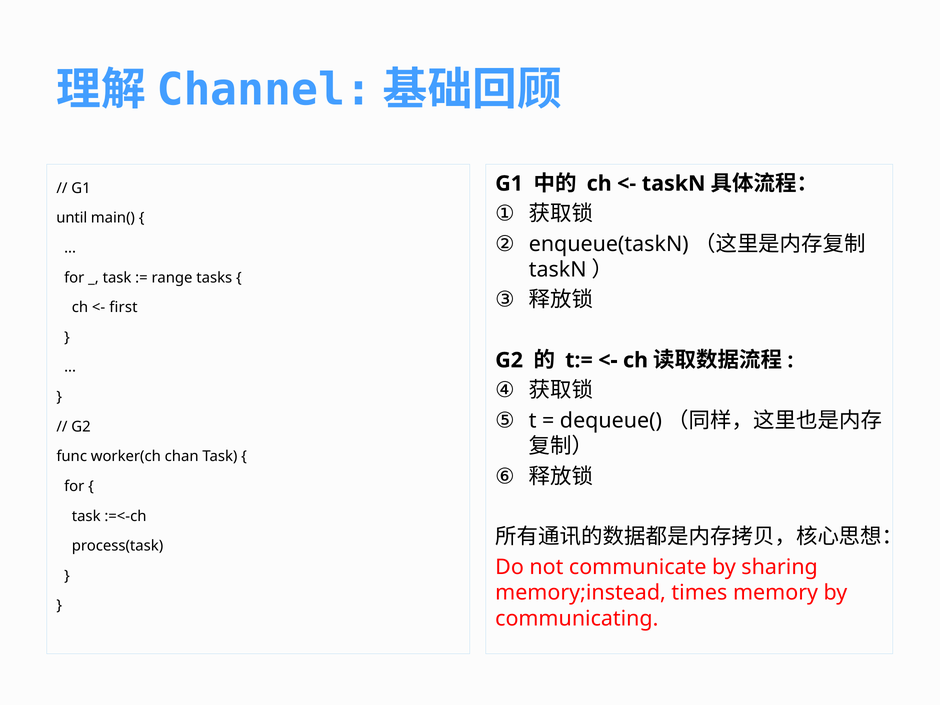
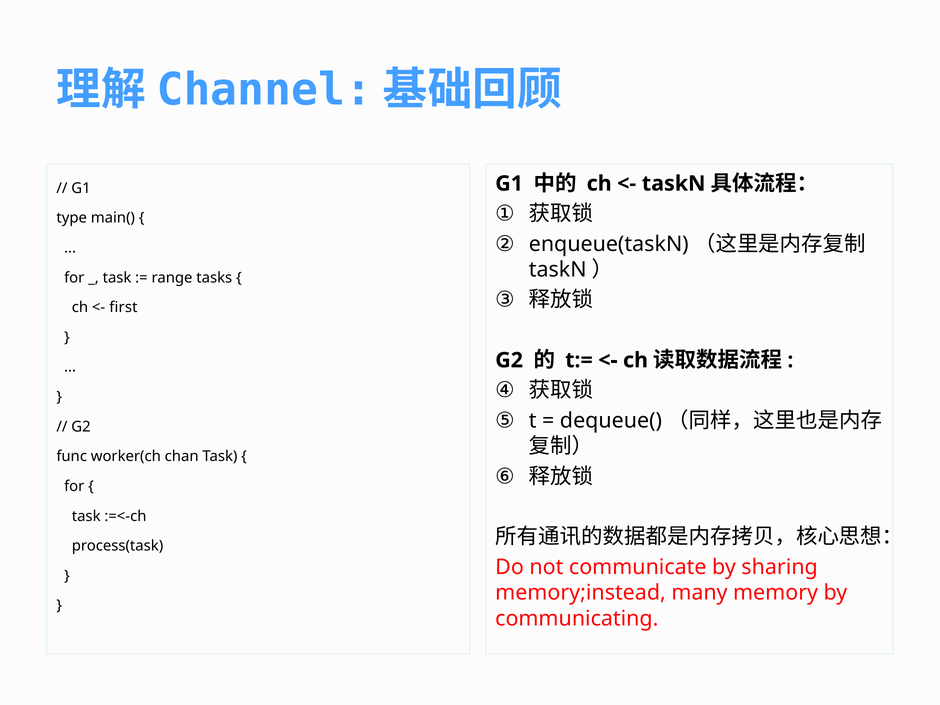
until: until -> type (72, 218)
times: times -> many (699, 593)
